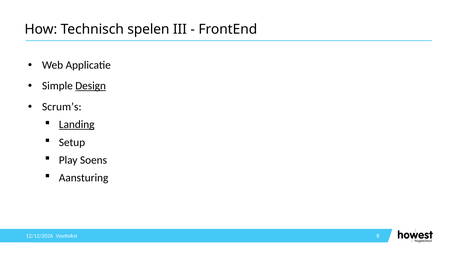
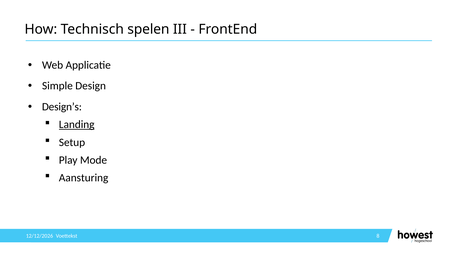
Design underline: present -> none (91, 86)
Scrum’s: Scrum’s -> Design’s (62, 107)
Soens: Soens -> Mode (94, 160)
